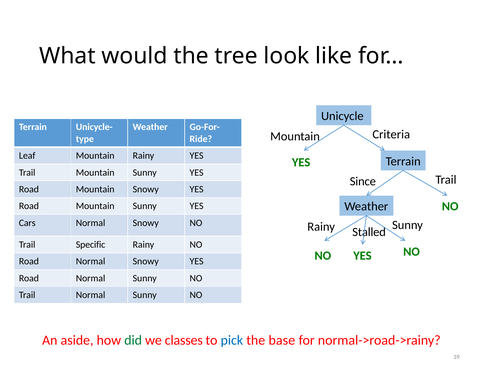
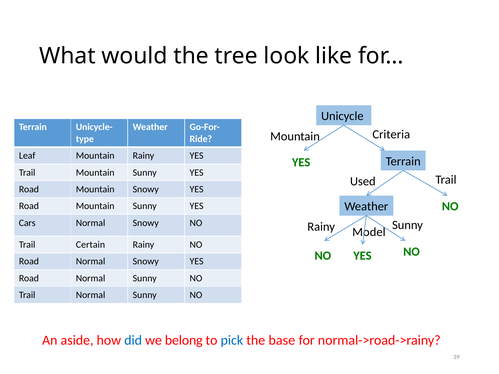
Since: Since -> Used (363, 182)
Stalled: Stalled -> Model (369, 232)
Specific: Specific -> Certain (90, 245)
did colour: green -> blue (133, 340)
classes: classes -> belong (184, 340)
